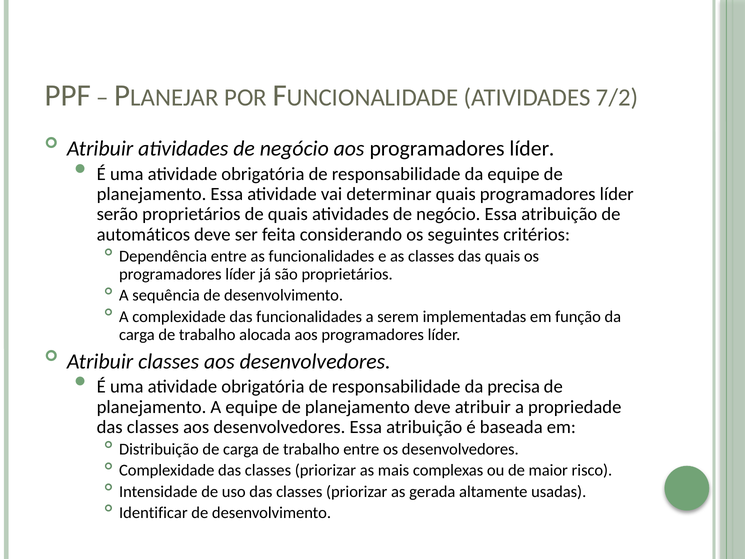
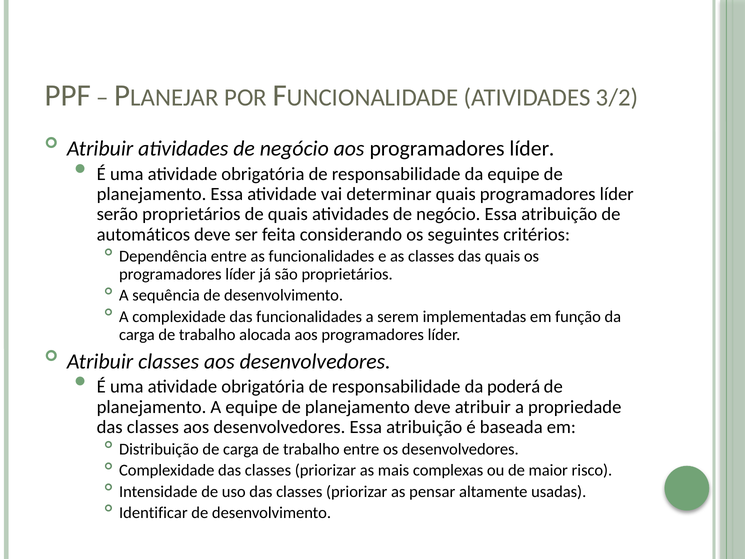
7/2: 7/2 -> 3/2 (617, 97)
precisa: precisa -> poderá (514, 387)
gerada: gerada -> pensar (432, 491)
